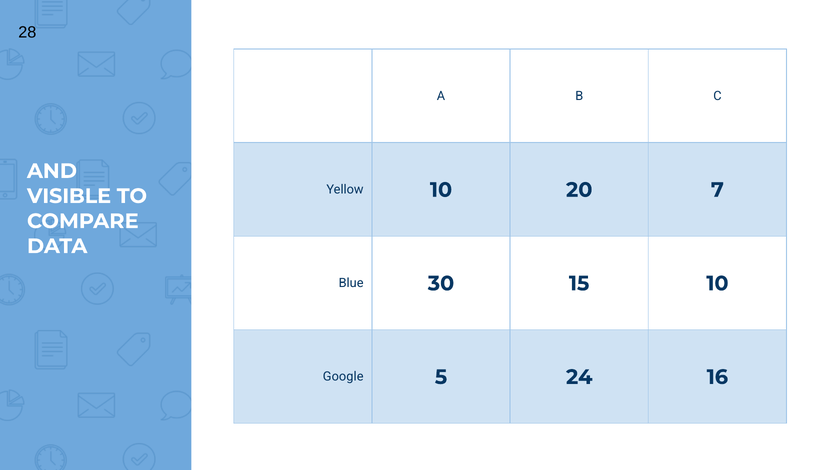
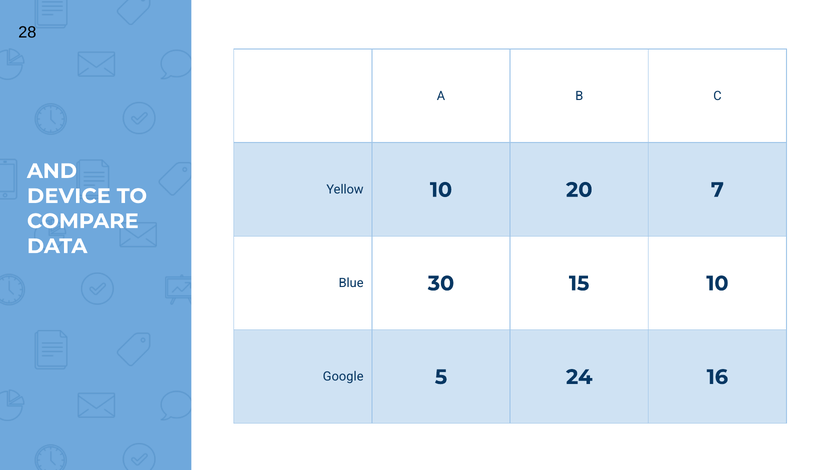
VISIBLE: VISIBLE -> DEVICE (69, 196)
